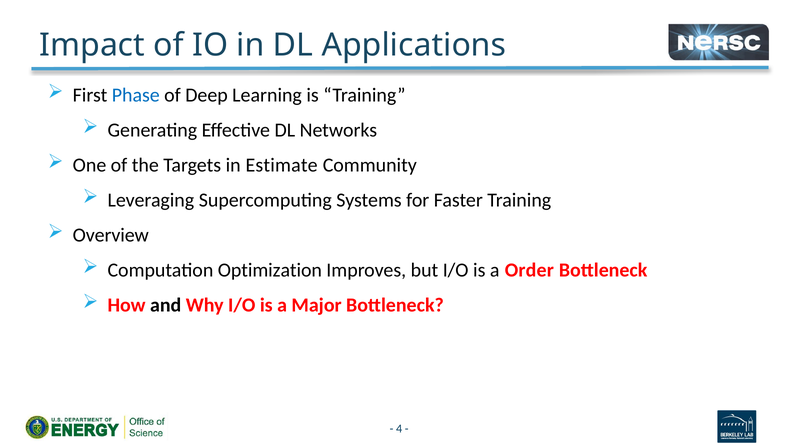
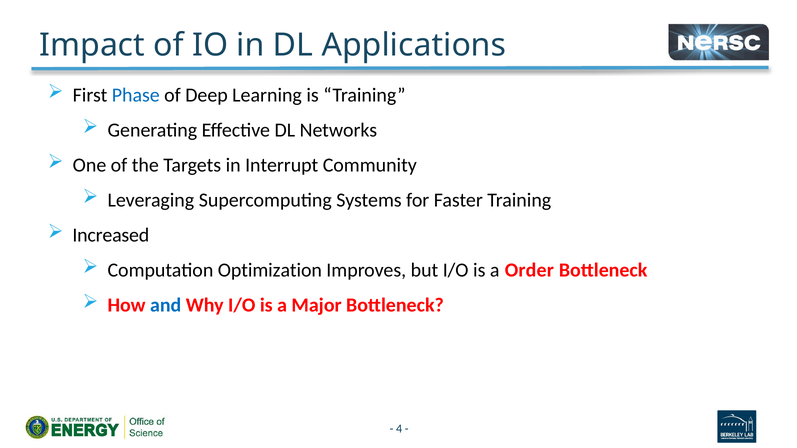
Estimate: Estimate -> Interrupt (282, 165)
Overview: Overview -> Increased (111, 235)
and colour: black -> blue (166, 305)
